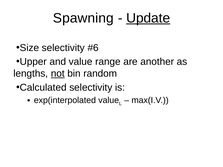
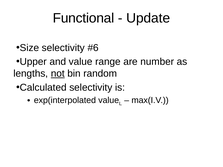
Spawning: Spawning -> Functional (83, 18)
Update underline: present -> none (148, 18)
another: another -> number (157, 62)
